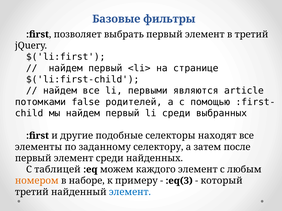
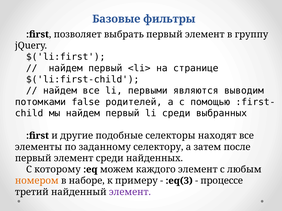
в третий: третий -> группу (251, 34)
article: article -> выводим (244, 91)
таблицей: таблицей -> которому (57, 170)
который: который -> процессе (222, 181)
элемент colour: blue -> purple (130, 192)
